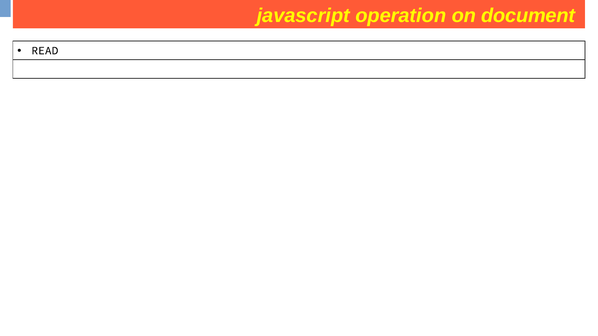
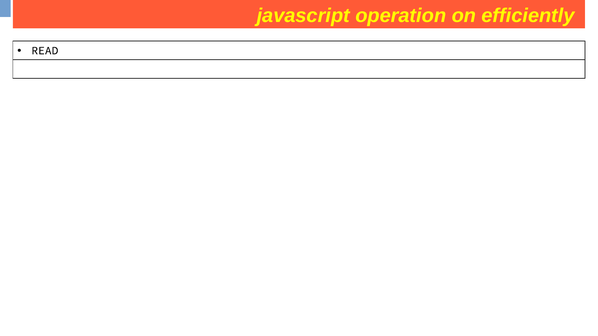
document: document -> efficiently (528, 16)
